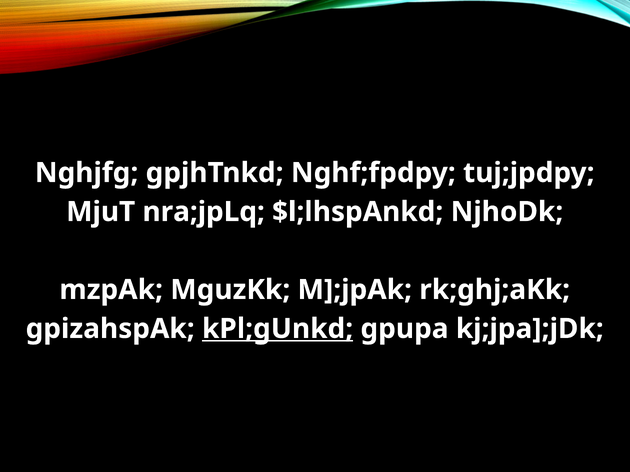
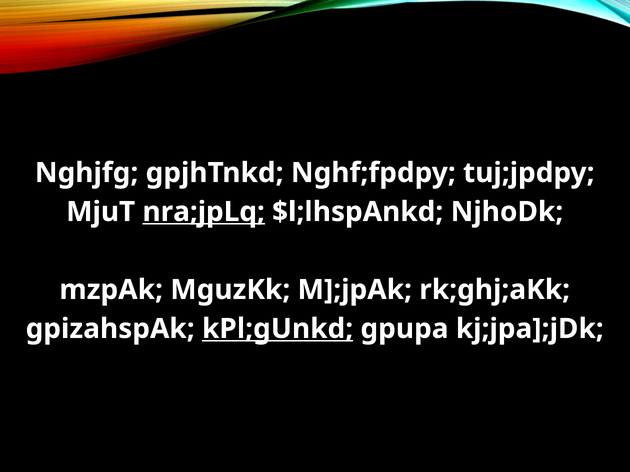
nra;jpLq underline: none -> present (204, 212)
